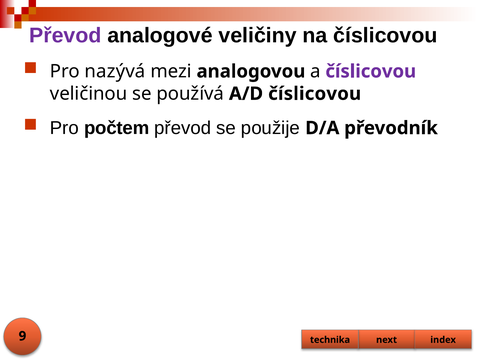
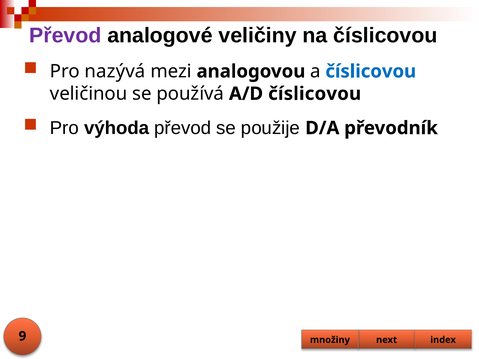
číslicovou colour: purple -> blue (371, 71)
počtem: počtem -> výhoda (117, 128)
technika: technika -> množiny (330, 340)
